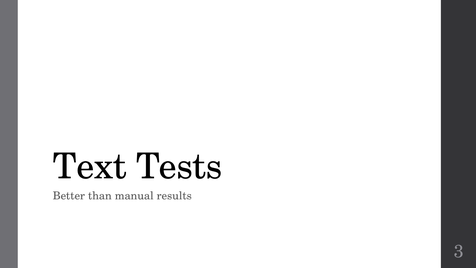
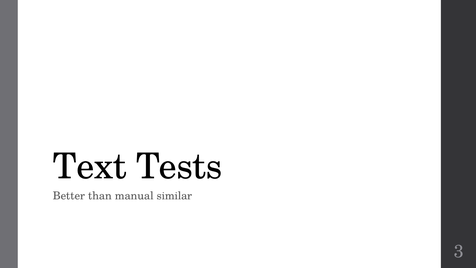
results: results -> similar (174, 196)
